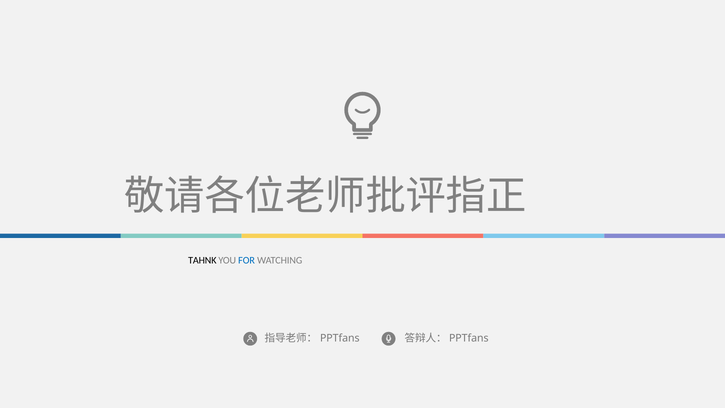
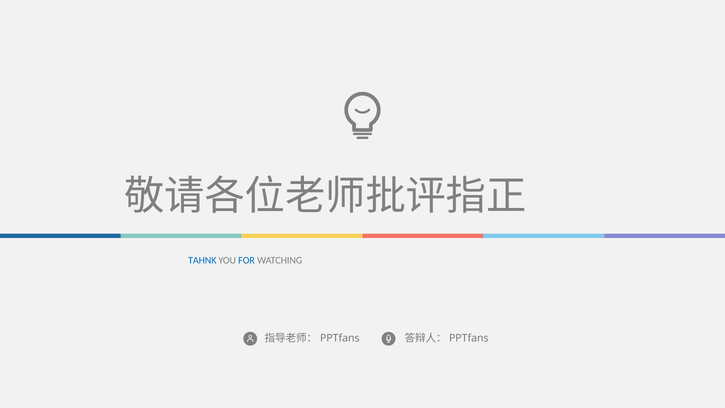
TAHNK colour: black -> blue (202, 260)
